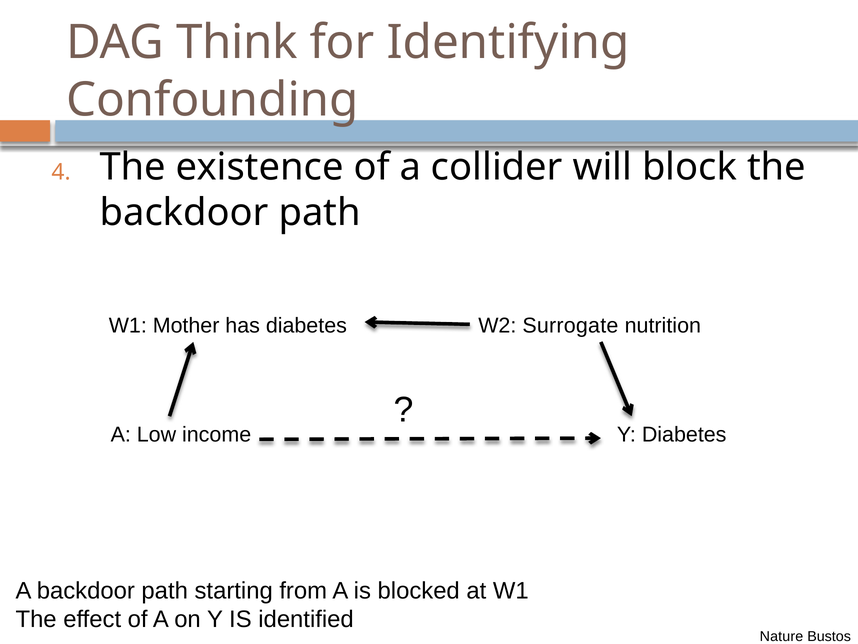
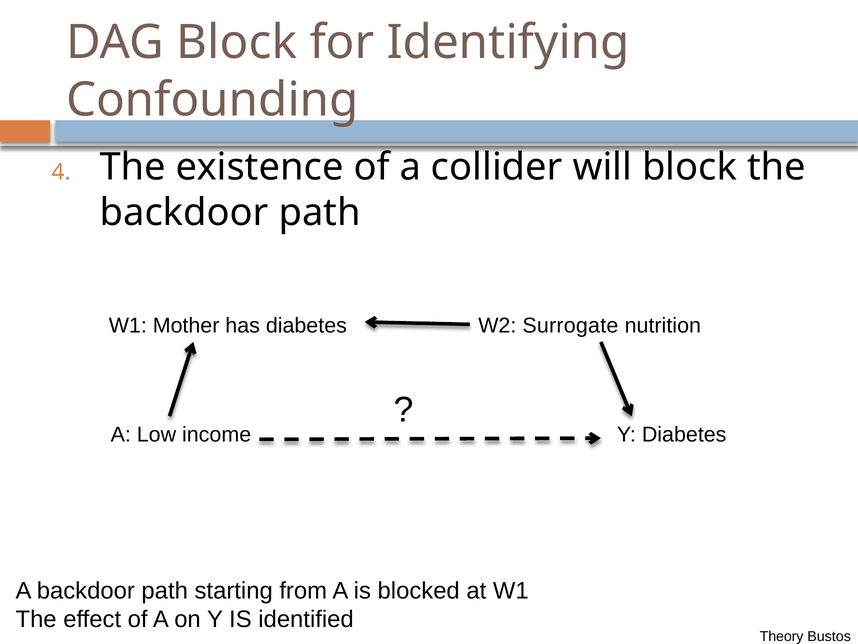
DAG Think: Think -> Block (237, 43)
Nature: Nature -> Theory (782, 636)
